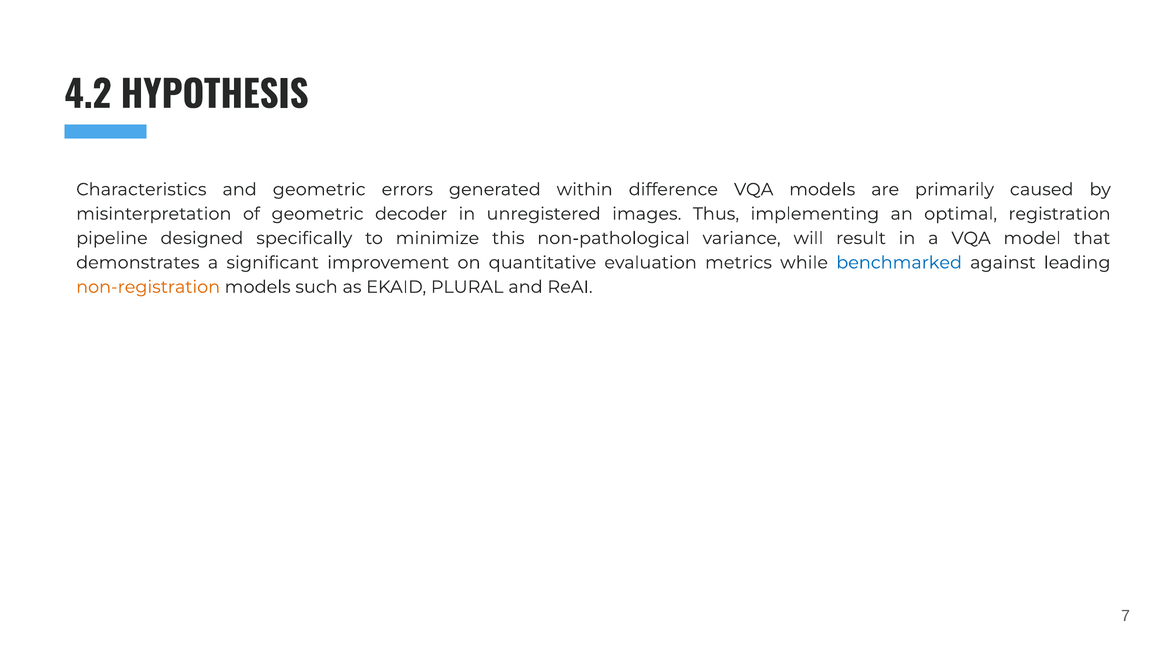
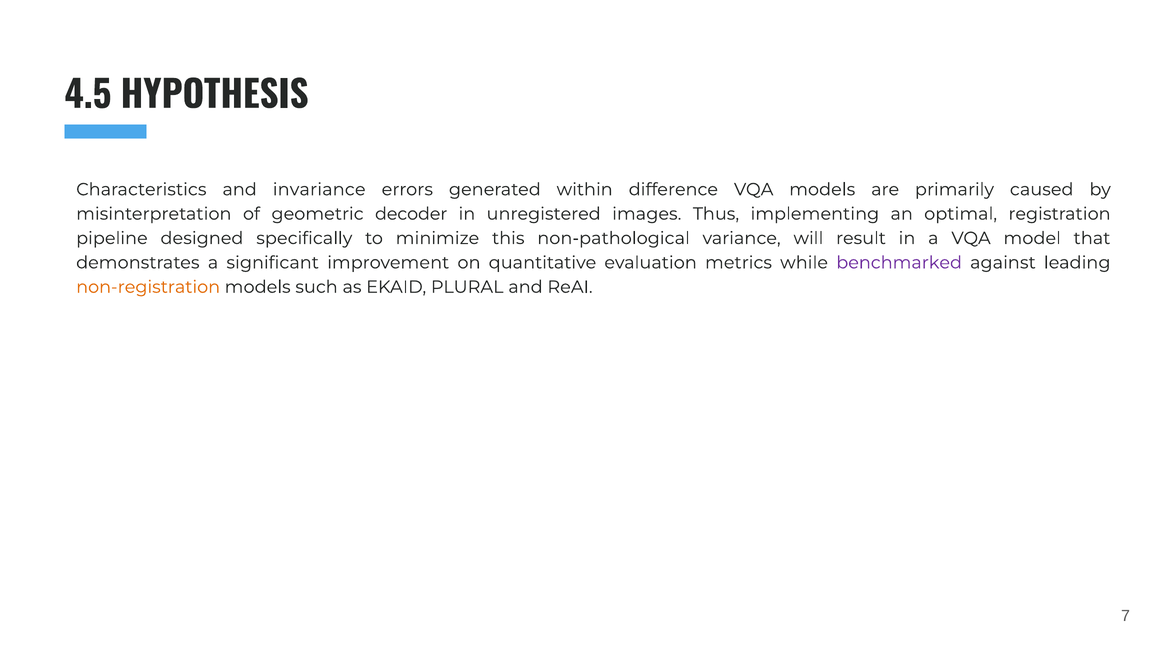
4.2: 4.2 -> 4.5 (88, 96)
and geometric: geometric -> invariance (319, 189)
benchmarked colour: blue -> purple (899, 263)
